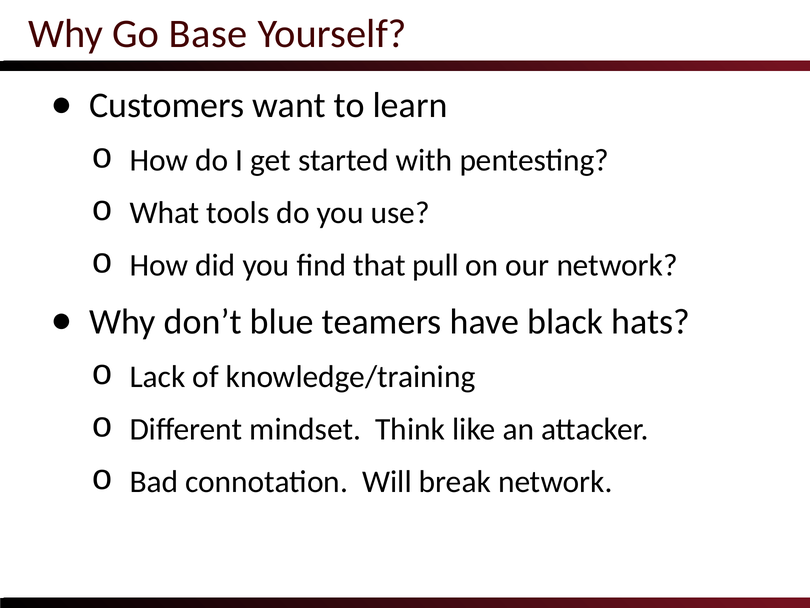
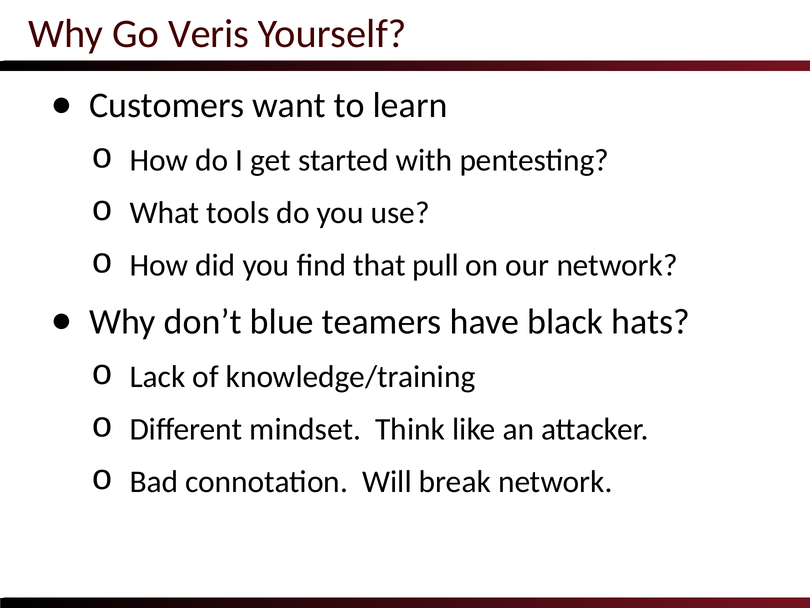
Base: Base -> Veris (209, 34)
